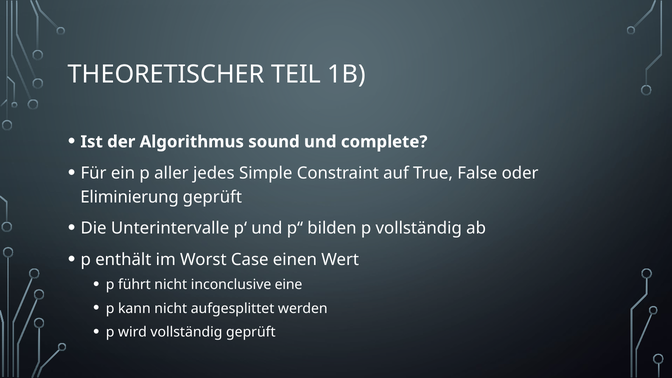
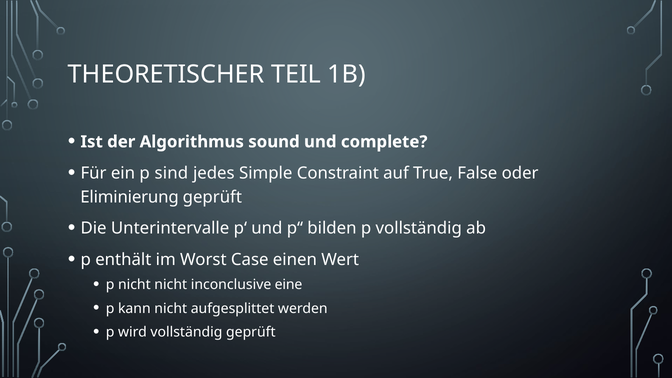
aller: aller -> sind (171, 173)
p führt: führt -> nicht (134, 285)
